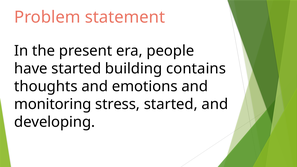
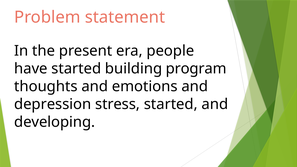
contains: contains -> program (196, 69)
monitoring: monitoring -> depression (53, 104)
